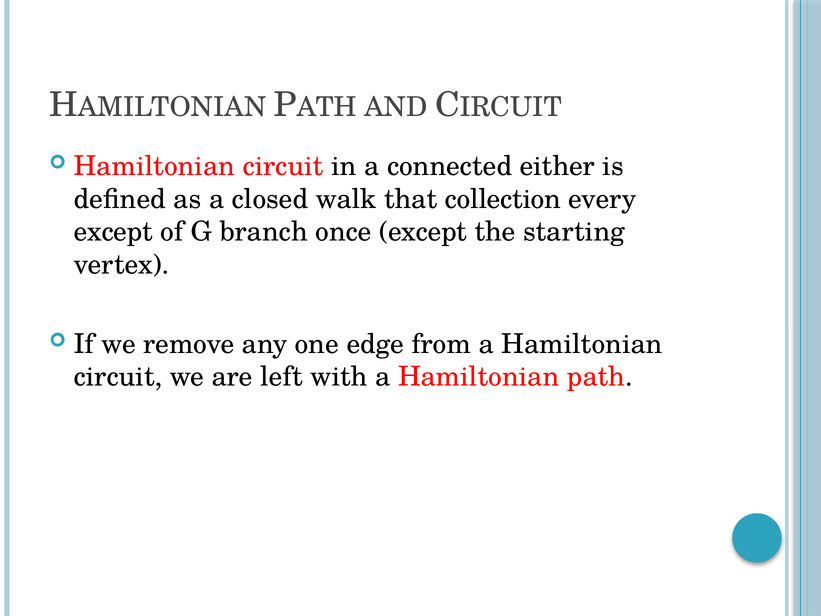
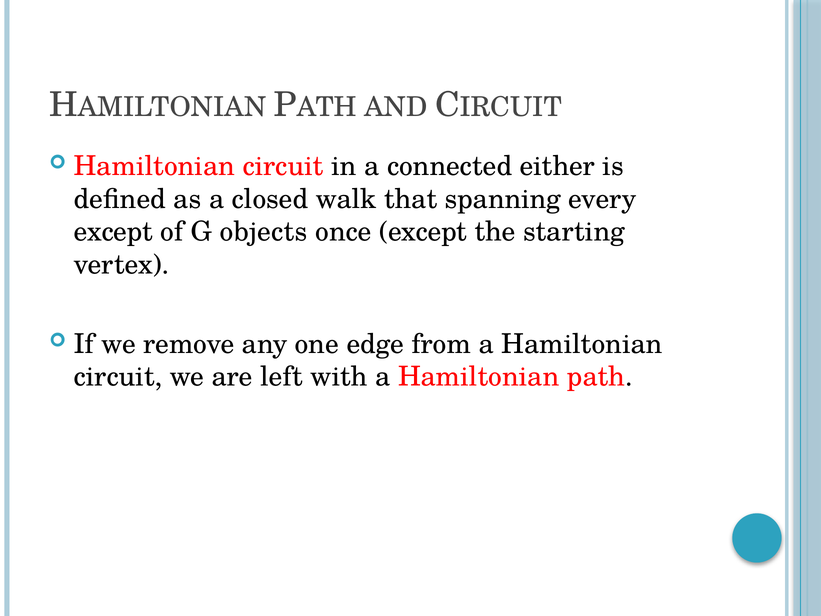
collection: collection -> spanning (503, 199)
branch: branch -> objects (264, 232)
